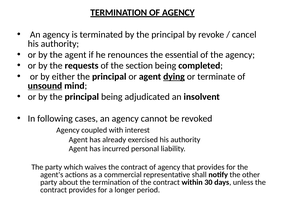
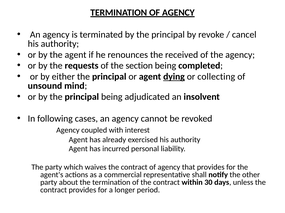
essential: essential -> received (182, 55)
terminate: terminate -> collecting (216, 77)
unsound underline: present -> none (45, 86)
